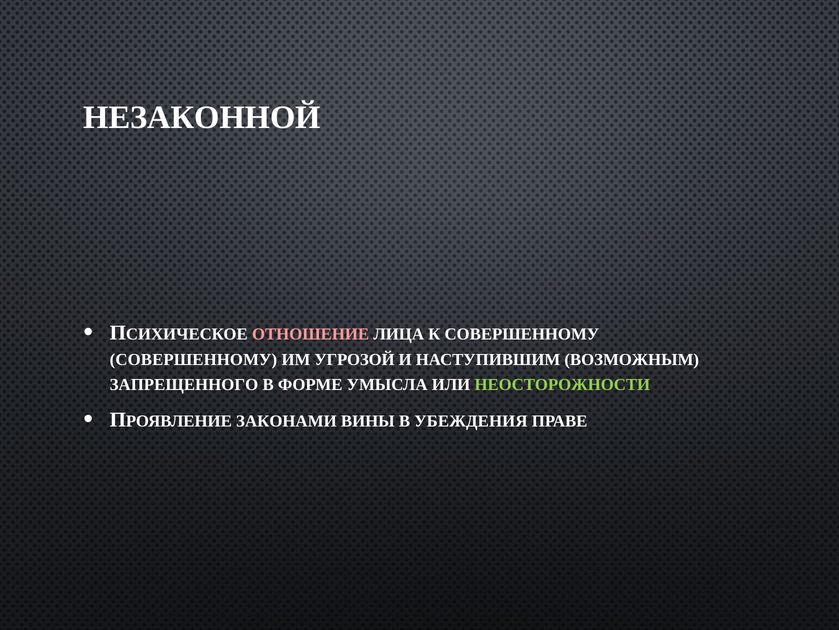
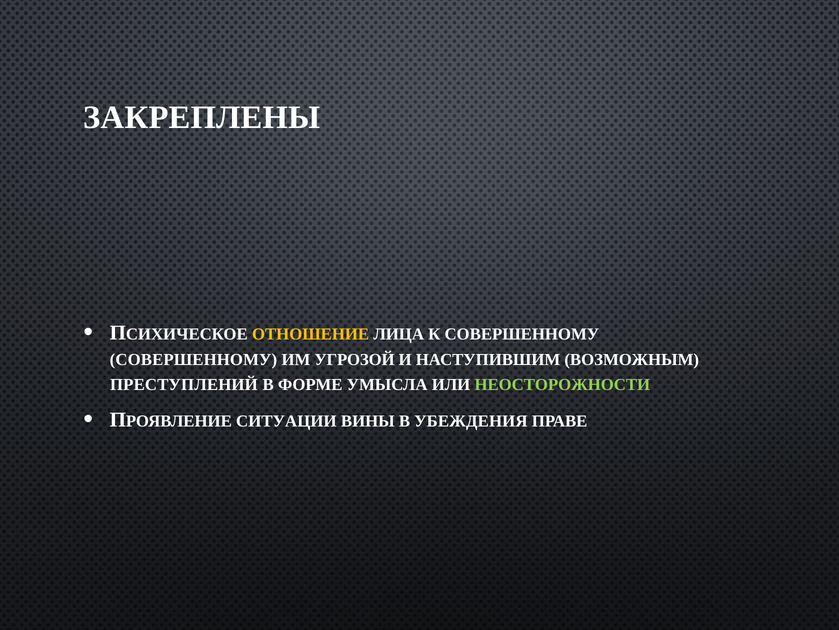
НЕЗАКОННОЙ: НЕЗАКОННОЙ -> ЗАКРЕПЛЕНЫ (202, 117)
ОТНОШЕНИЕ colour: pink -> yellow (311, 334)
ЗАПРЕЩЕННОГО: ЗАПРЕЩЕННОГО -> ПРЕСТУПЛЕНИЙ (184, 384)
ЗАКОНАМИ: ЗАКОНАМИ -> СИТУАЦИИ (286, 421)
